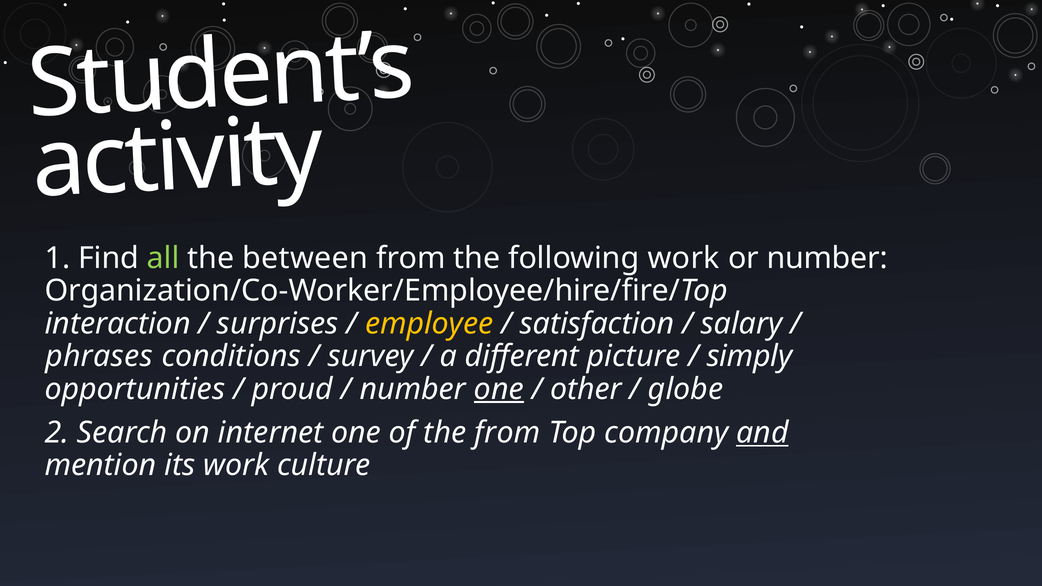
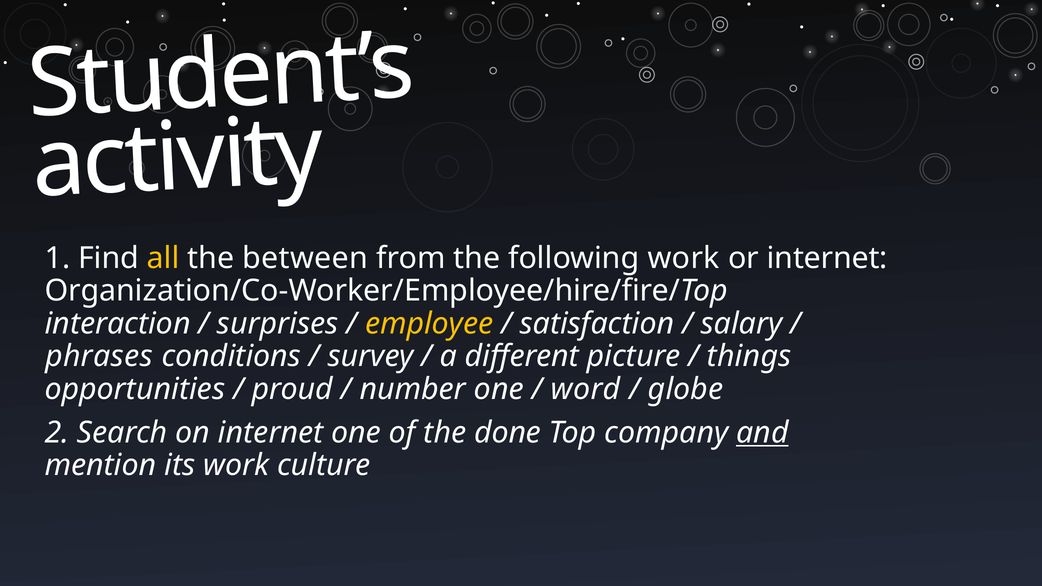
all colour: light green -> yellow (163, 258)
or number: number -> internet (827, 258)
simply: simply -> things (749, 356)
one underline: present -> none (499, 389)
other: other -> word (586, 389)
the from: from -> done (508, 433)
